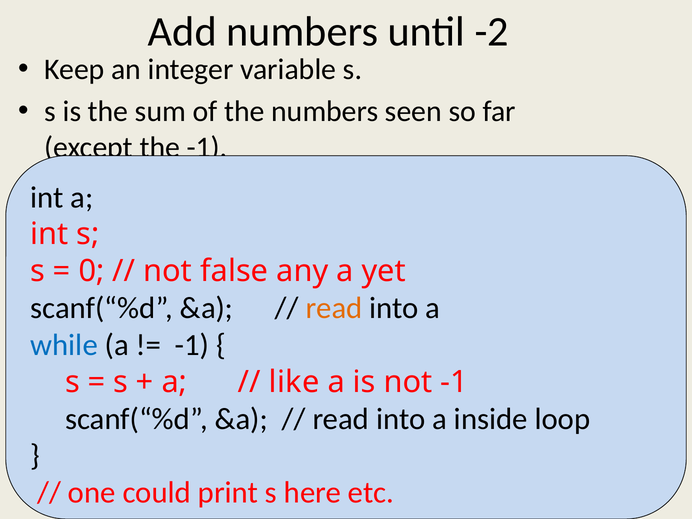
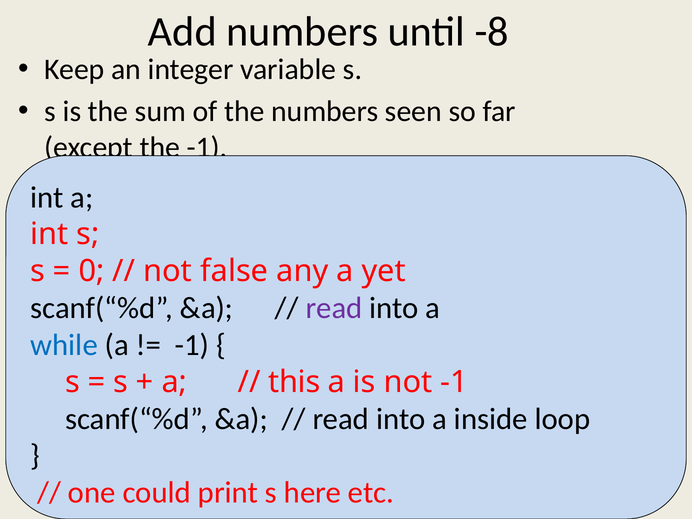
-2: -2 -> -8 (492, 32)
read colour: orange -> purple (334, 308)
like: like -> this (294, 382)
